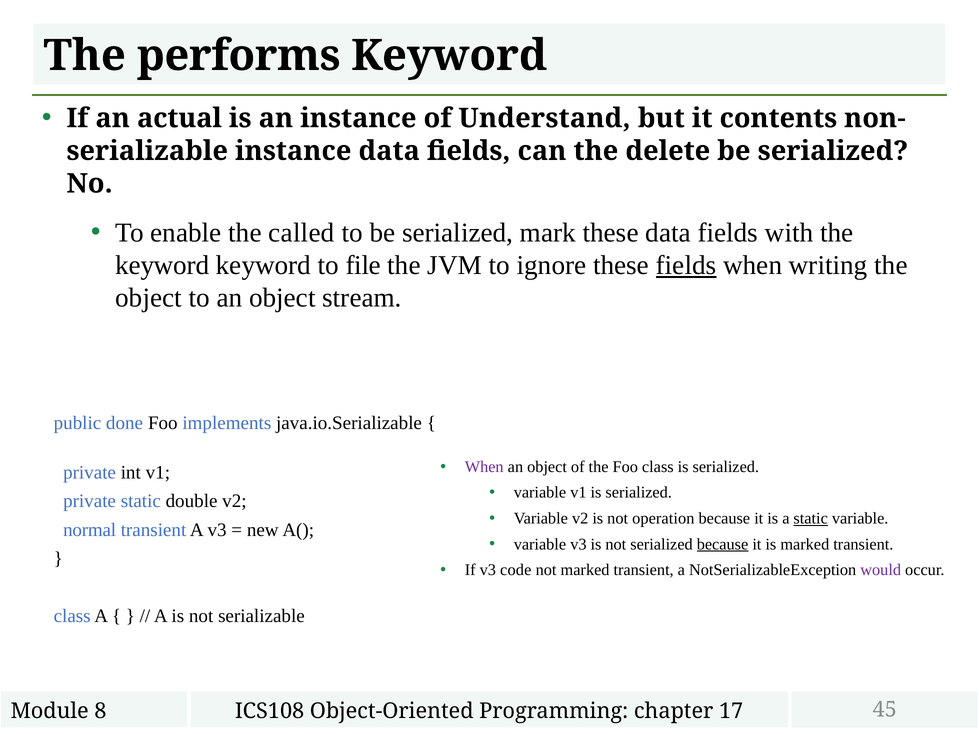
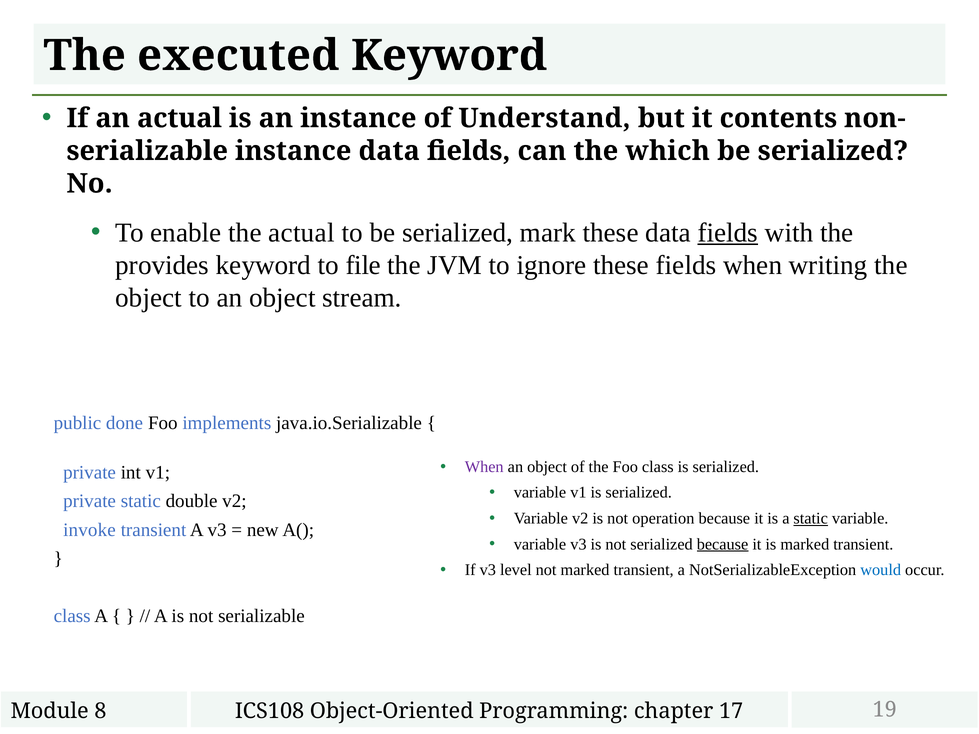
performs: performs -> executed (238, 56)
delete: delete -> which (668, 151)
the called: called -> actual (301, 233)
fields underline: none -> present (728, 233)
keyword: keyword -> provides (162, 265)
fields underline: present -> none (686, 265)
normal: normal -> invoke (89, 530)
code: code -> level (516, 570)
would colour: purple -> blue (881, 570)
45: 45 -> 19 (885, 710)
